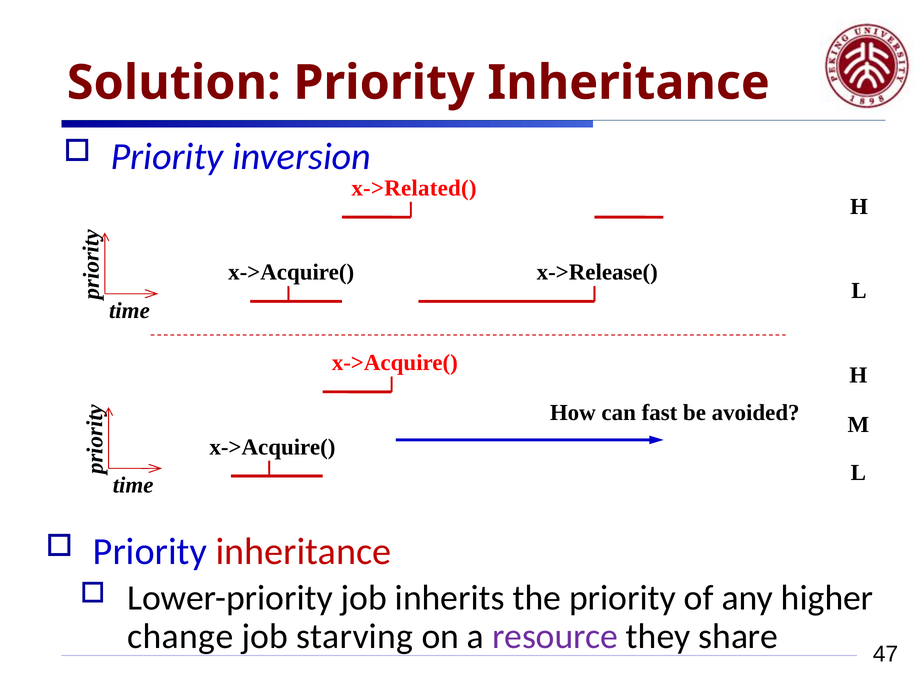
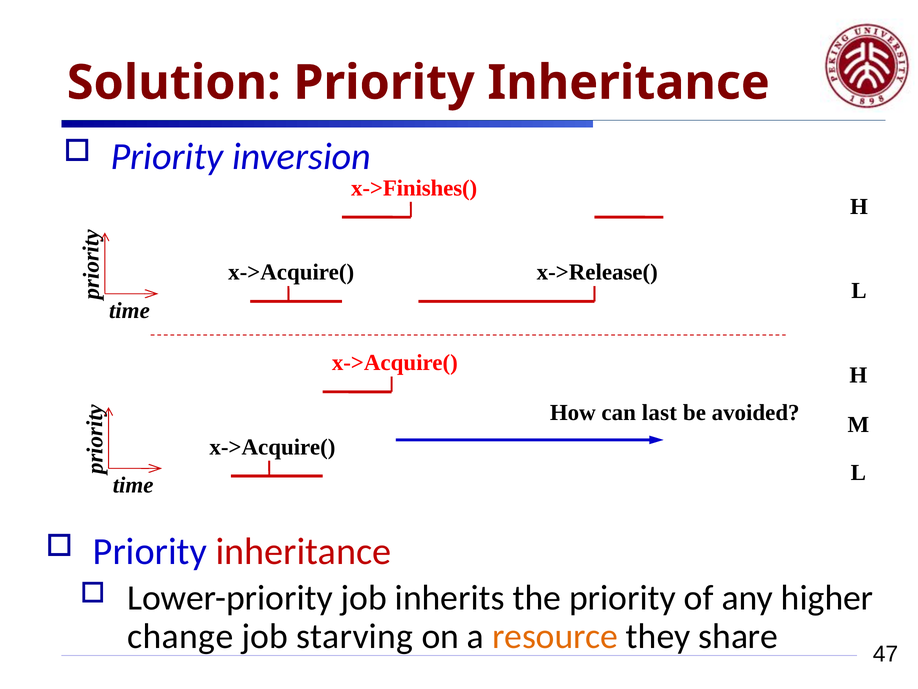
x->Related(: x->Related( -> x->Finishes( (414, 188)
fast: fast -> last (659, 412)
resource colour: purple -> orange (555, 636)
